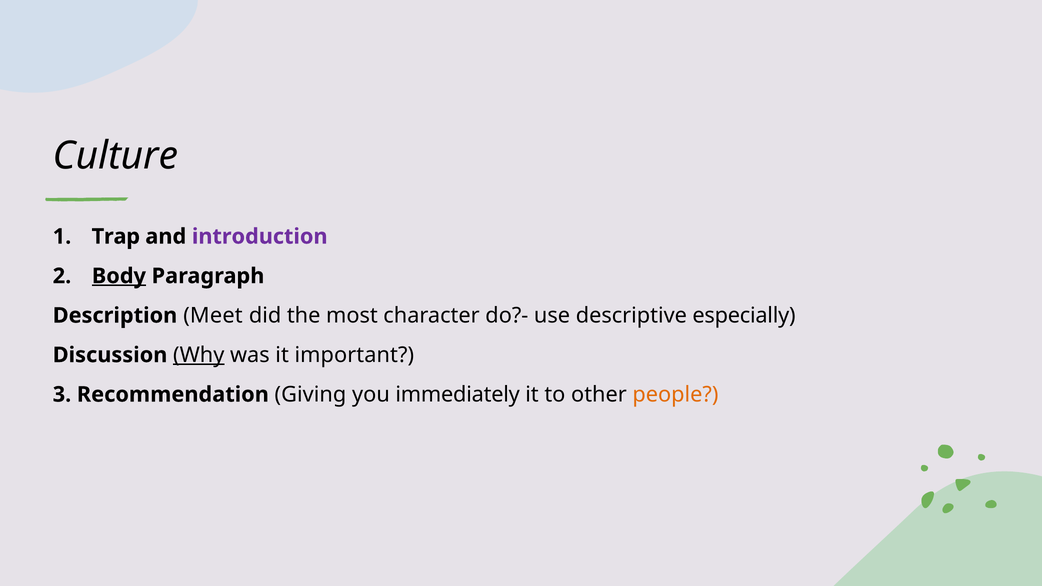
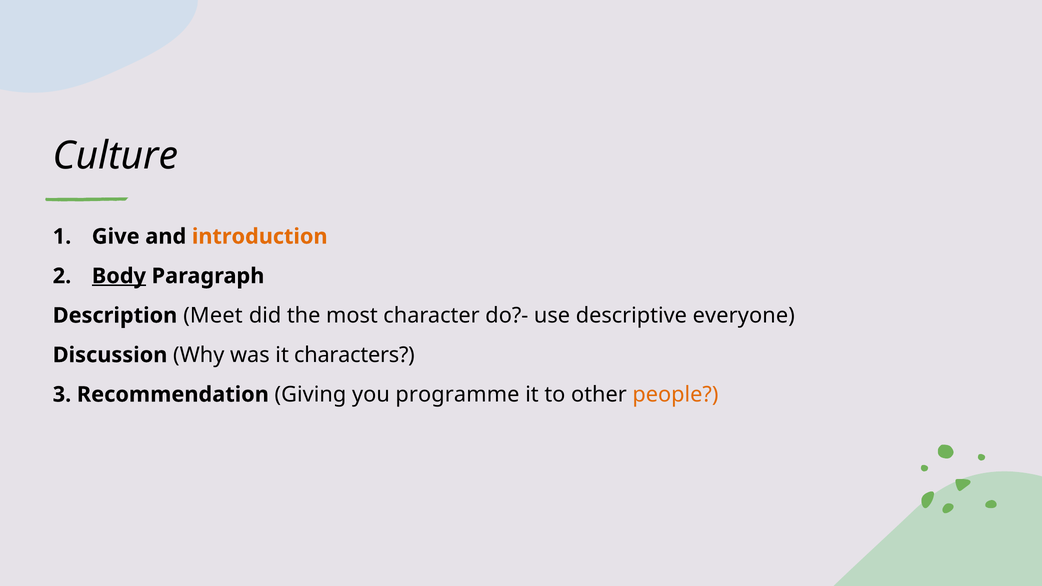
Trap: Trap -> Give (116, 237)
introduction colour: purple -> orange (260, 237)
especially: especially -> everyone (744, 316)
Why underline: present -> none (199, 355)
important: important -> characters (354, 355)
immediately: immediately -> programme (457, 395)
